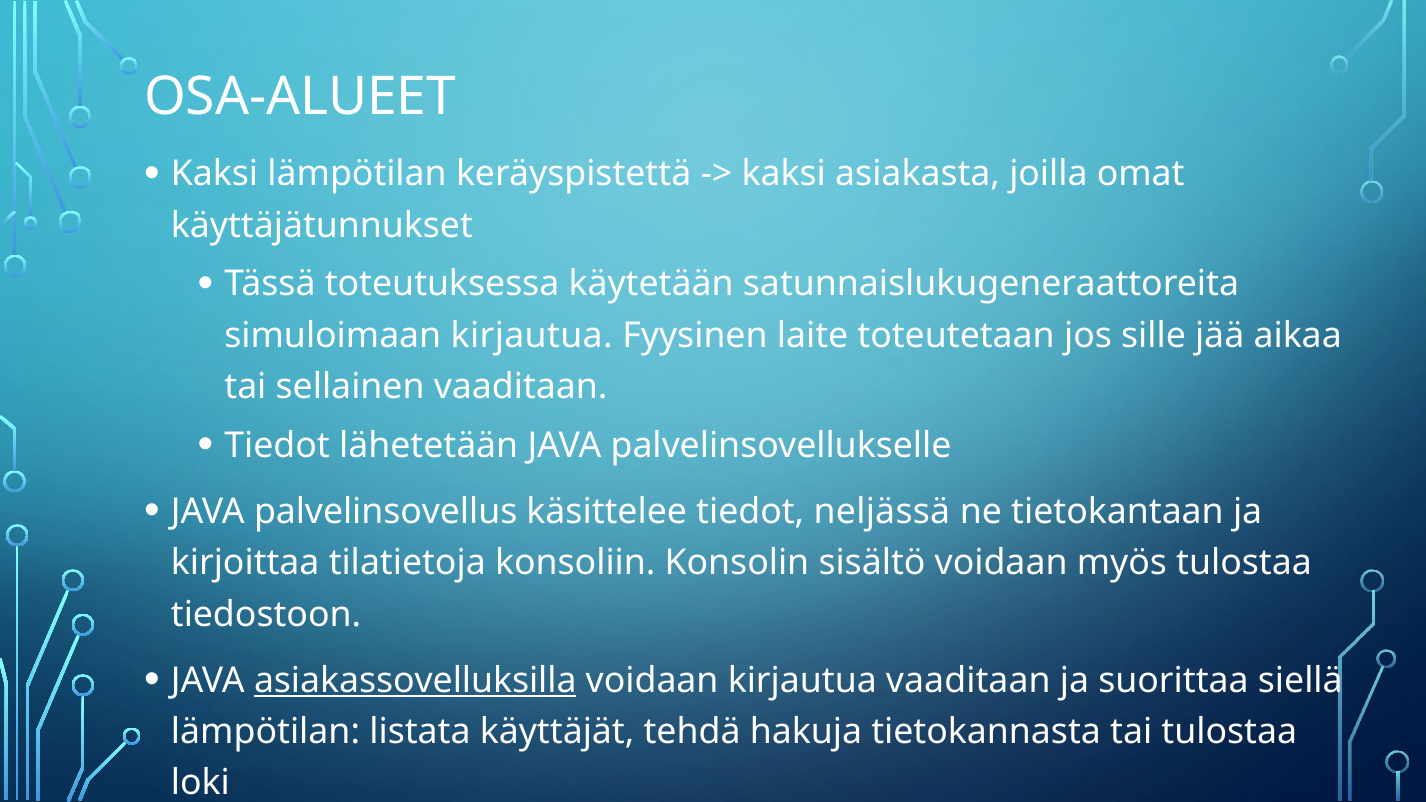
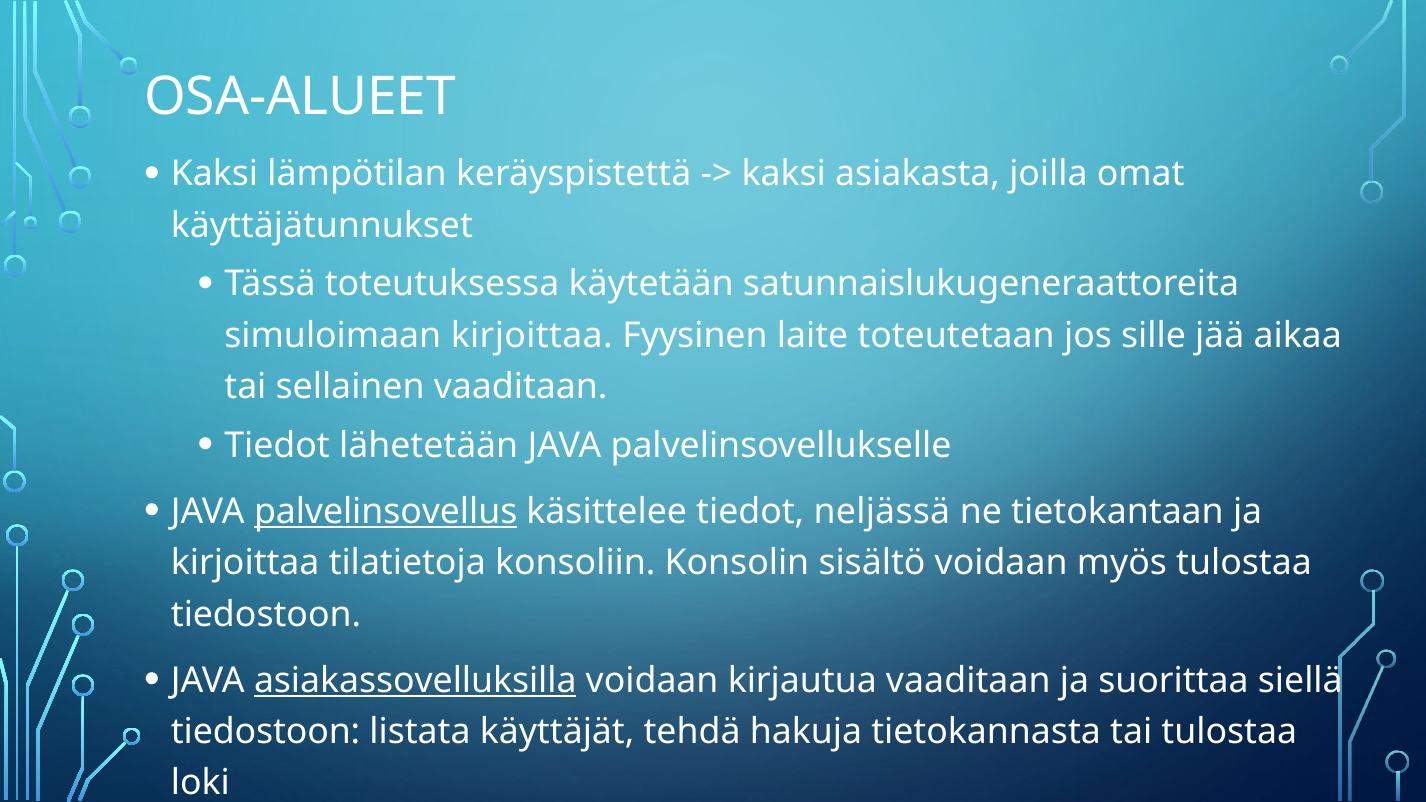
simuloimaan kirjautua: kirjautua -> kirjoittaa (532, 336)
palvelinsovellus underline: none -> present (386, 512)
lämpötilan: lämpötilan -> tiedostoon (266, 732)
